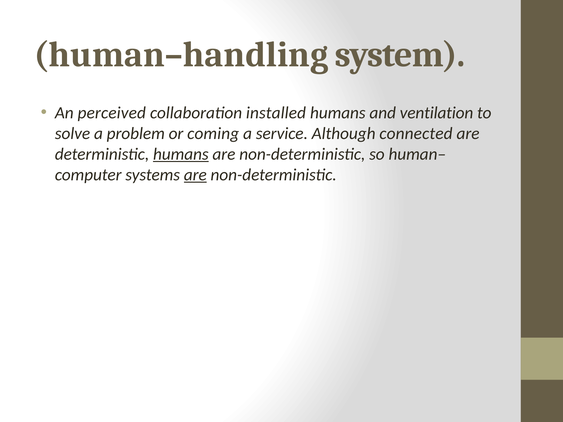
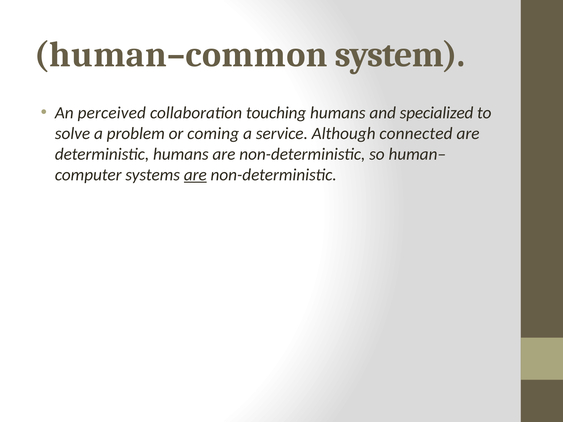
human–handling: human–handling -> human–common (181, 55)
installed: installed -> touching (276, 113)
ventilation: ventilation -> specialized (437, 113)
humans underline: present -> none (181, 154)
